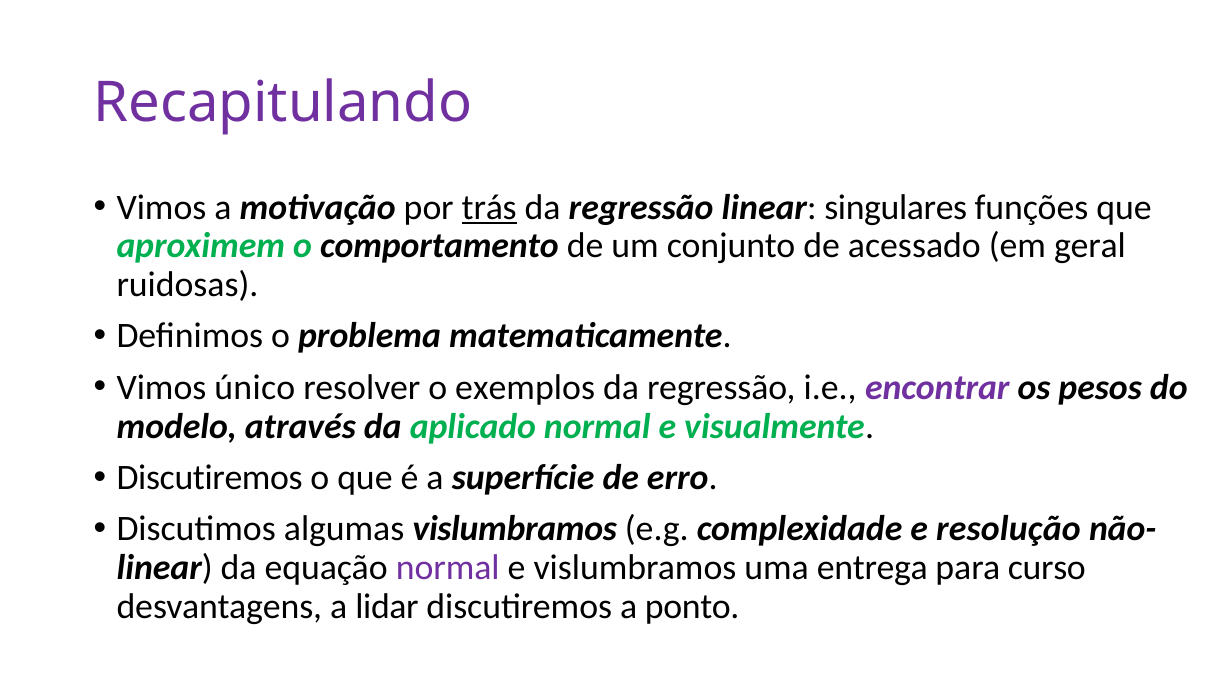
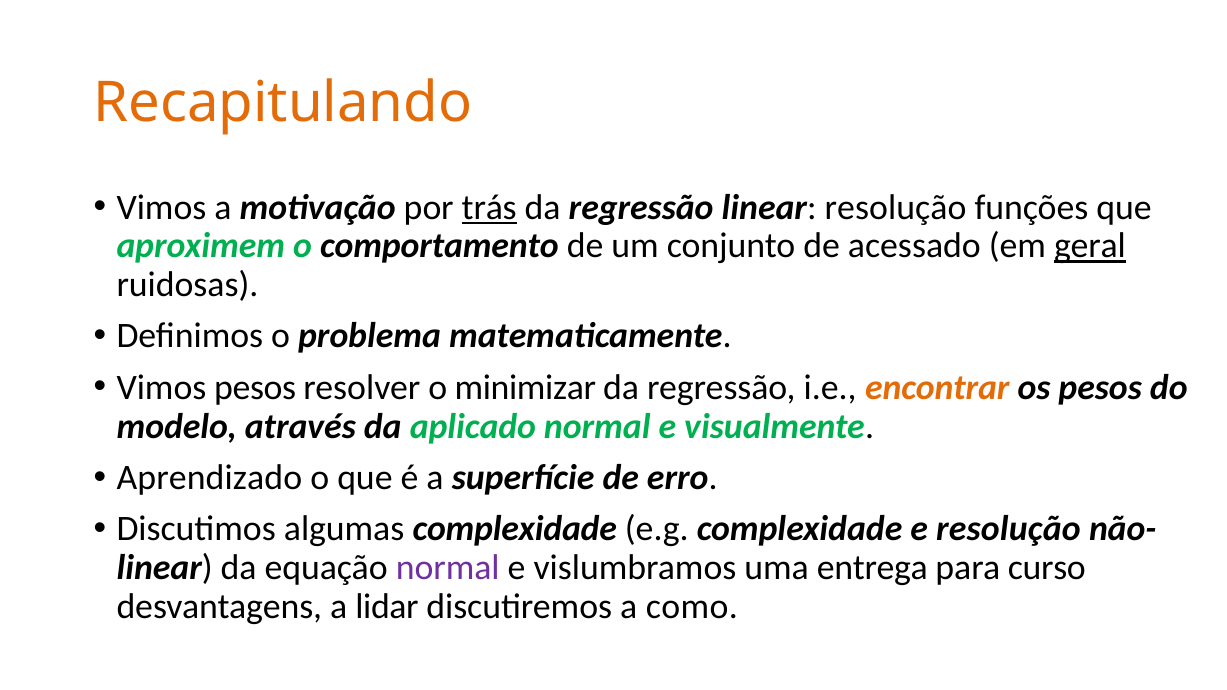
Recapitulando colour: purple -> orange (283, 103)
linear singulares: singulares -> resolução (896, 207)
geral underline: none -> present (1090, 246)
Vimos único: único -> pesos (255, 388)
exemplos: exemplos -> minimizar (525, 388)
encontrar colour: purple -> orange (937, 388)
Discutiremos: Discutiremos -> Aprendizado (209, 478)
algumas vislumbramos: vislumbramos -> complexidade (515, 529)
ponto: ponto -> como (692, 607)
